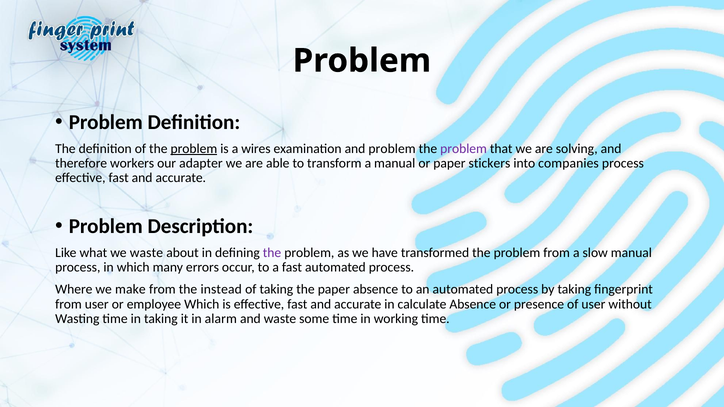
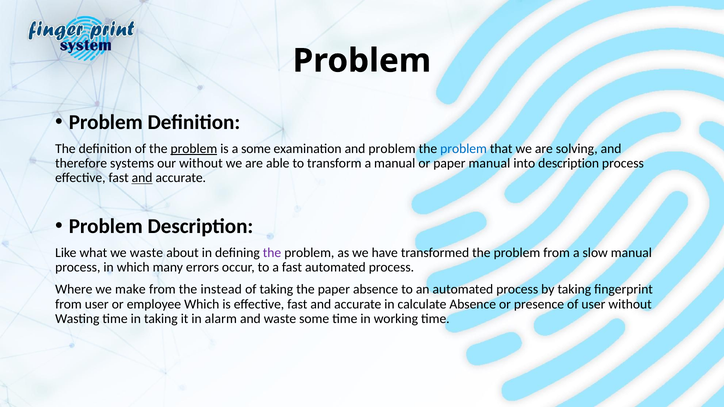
a wires: wires -> some (256, 149)
problem colour: purple -> blue (464, 149)
workers: workers -> systems (132, 163)
our adapter: adapter -> without (201, 163)
paper stickers: stickers -> manual (489, 163)
into companies: companies -> description (569, 163)
and underline: none -> present (142, 178)
